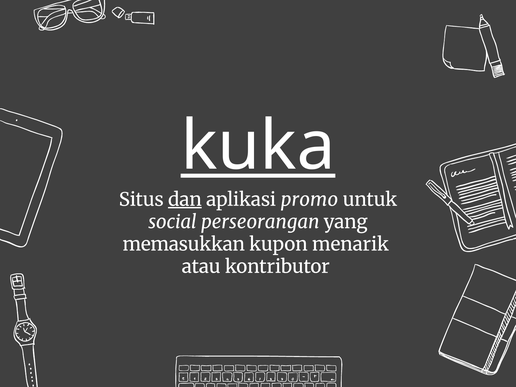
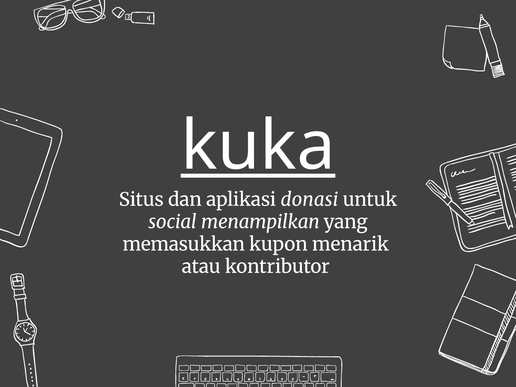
dan underline: present -> none (185, 200)
promo: promo -> donasi (309, 200)
perseorangan: perseorangan -> menampilkan (260, 222)
